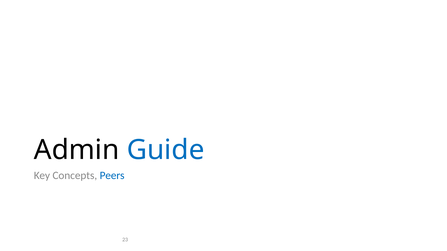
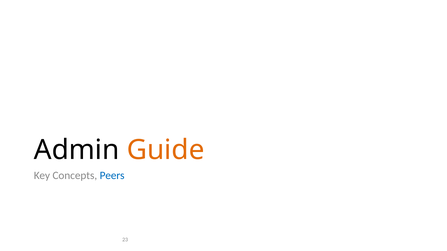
Guide colour: blue -> orange (166, 150)
